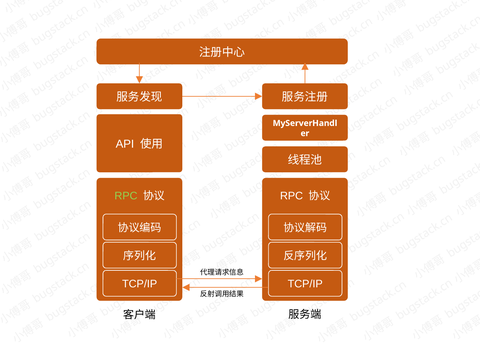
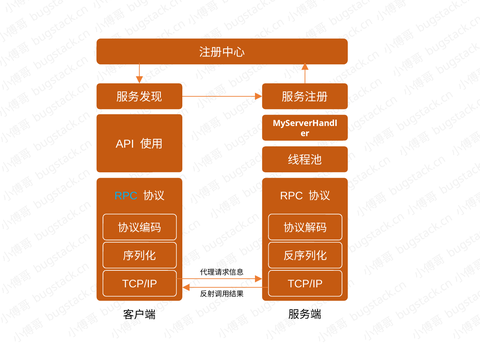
RPC colour: light green -> light blue (126, 196)
